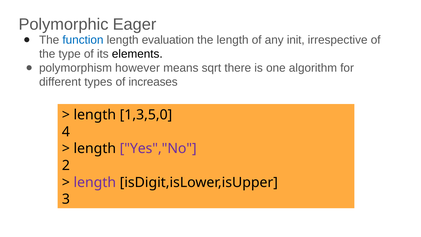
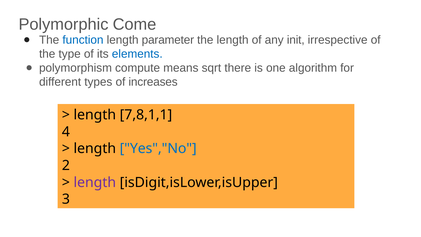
Eager: Eager -> Come (134, 24)
evaluation: evaluation -> parameter (168, 40)
elements colour: black -> blue (137, 54)
however: however -> compute (138, 68)
1,3,5,0: 1,3,5,0 -> 7,8,1,1 (146, 115)
Yes","No colour: purple -> blue (158, 149)
